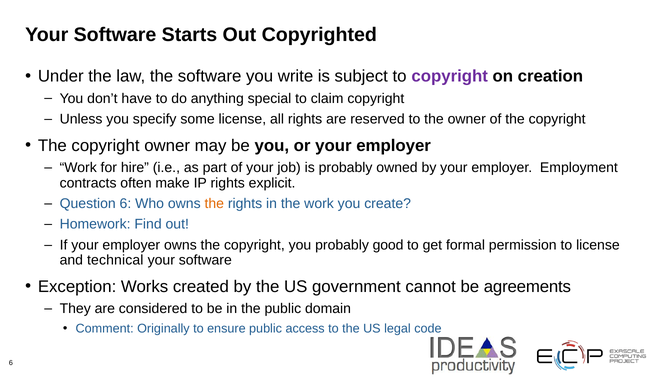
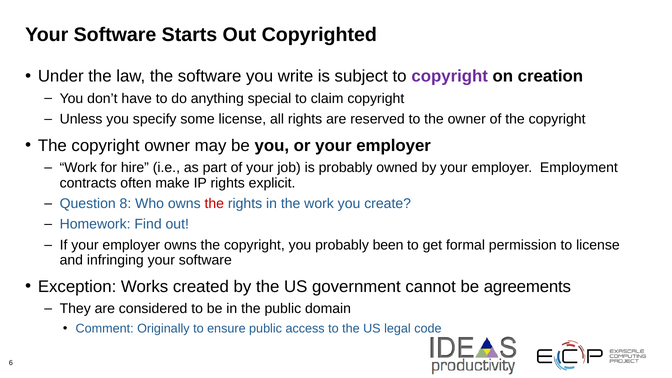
Question 6: 6 -> 8 (125, 204)
the colour: orange -> red (214, 204)
good: good -> been (388, 245)
technical: technical -> infringing (115, 260)
